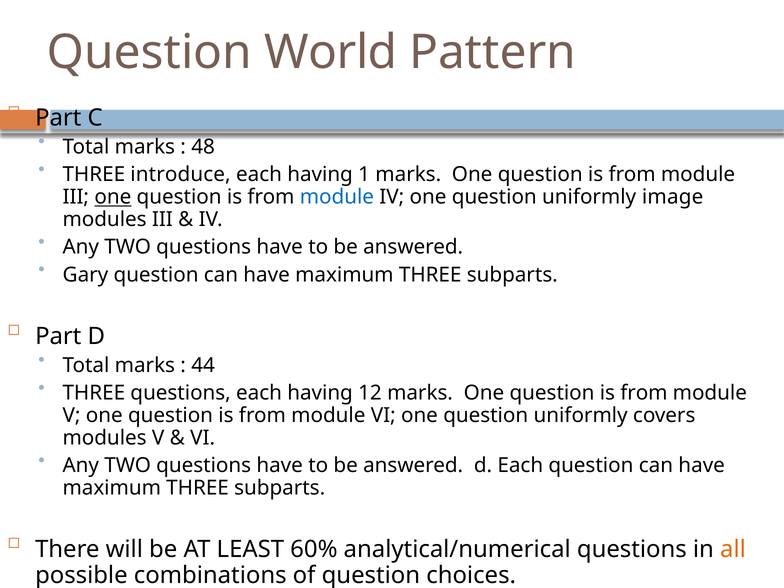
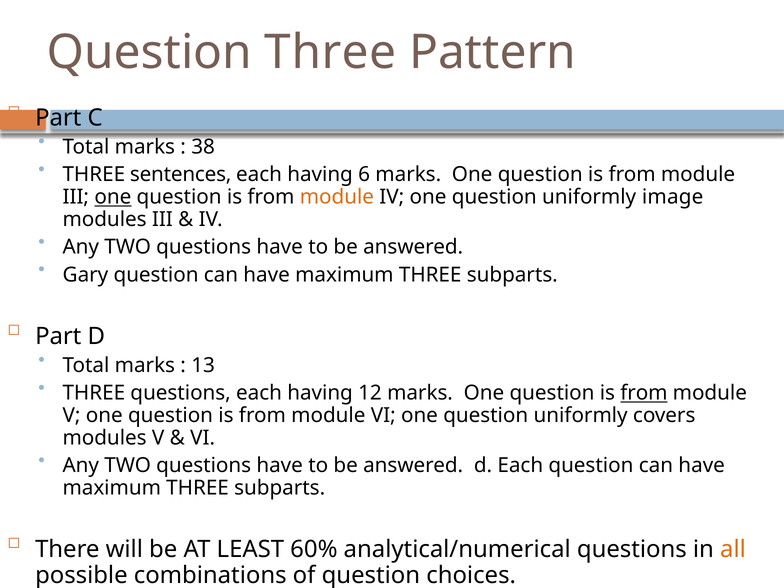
Question World: World -> Three (330, 52)
48: 48 -> 38 (203, 147)
introduce: introduce -> sentences (181, 175)
1: 1 -> 6 (364, 175)
module colour: blue -> orange (337, 197)
44: 44 -> 13 (203, 365)
from underline: none -> present (644, 393)
